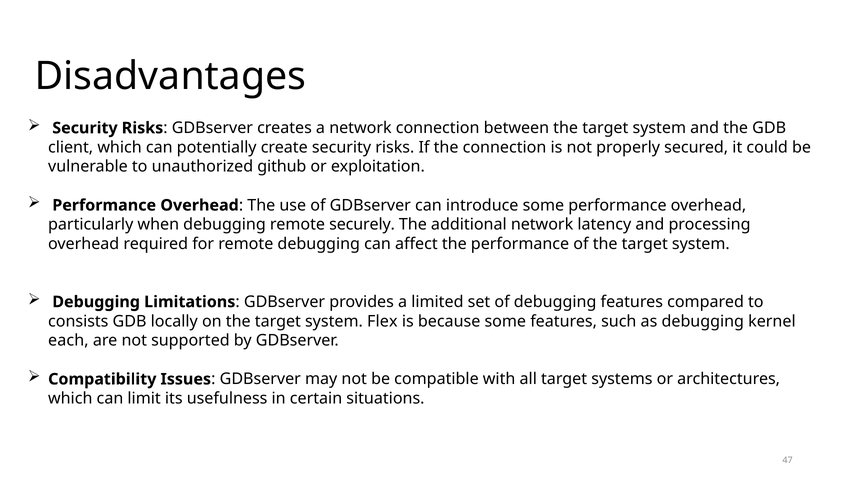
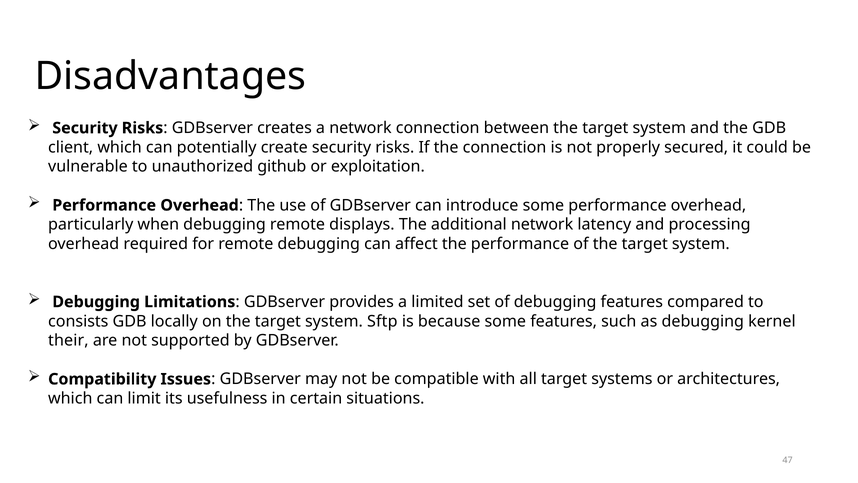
securely: securely -> displays (362, 224)
Flex: Flex -> Sftp (382, 321)
each: each -> their (68, 340)
